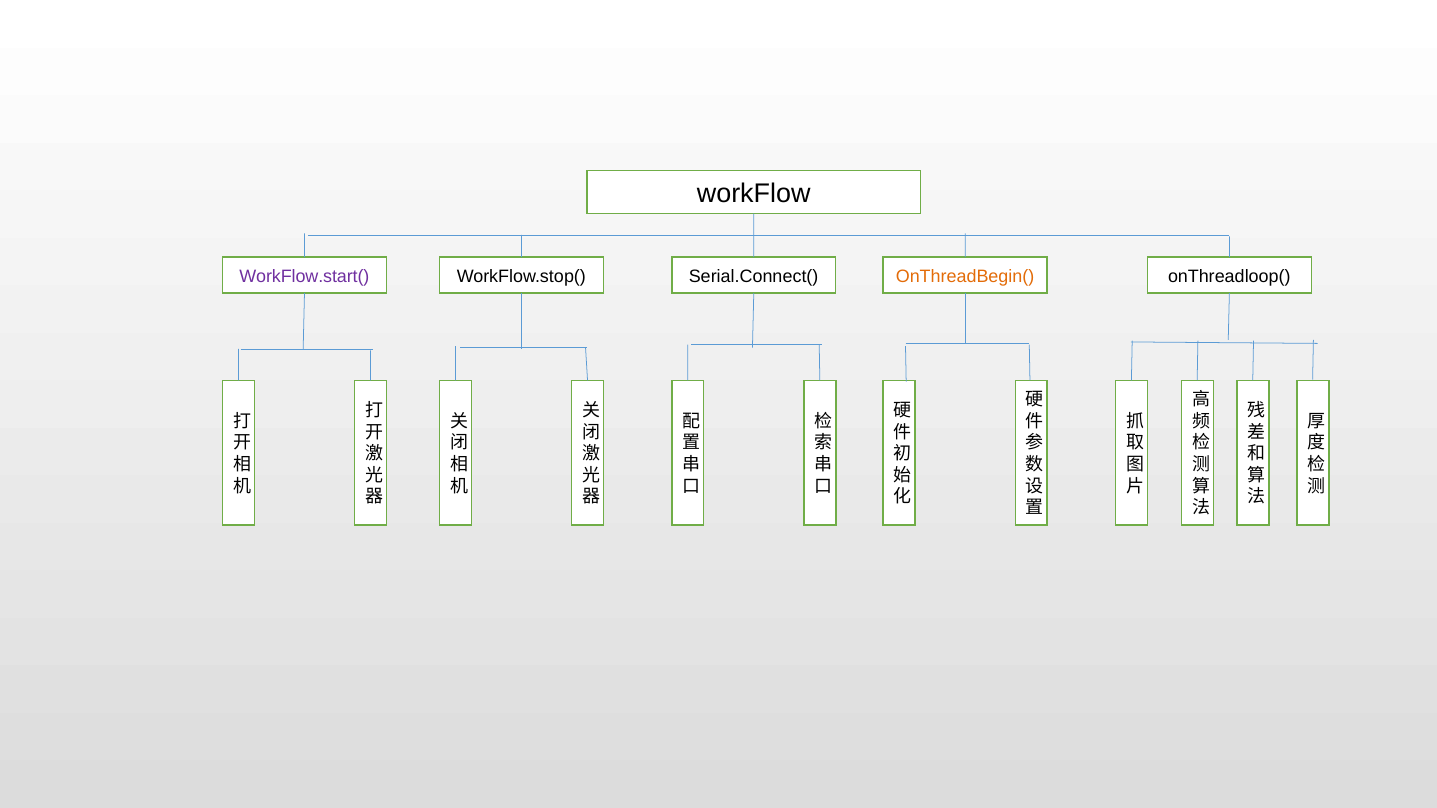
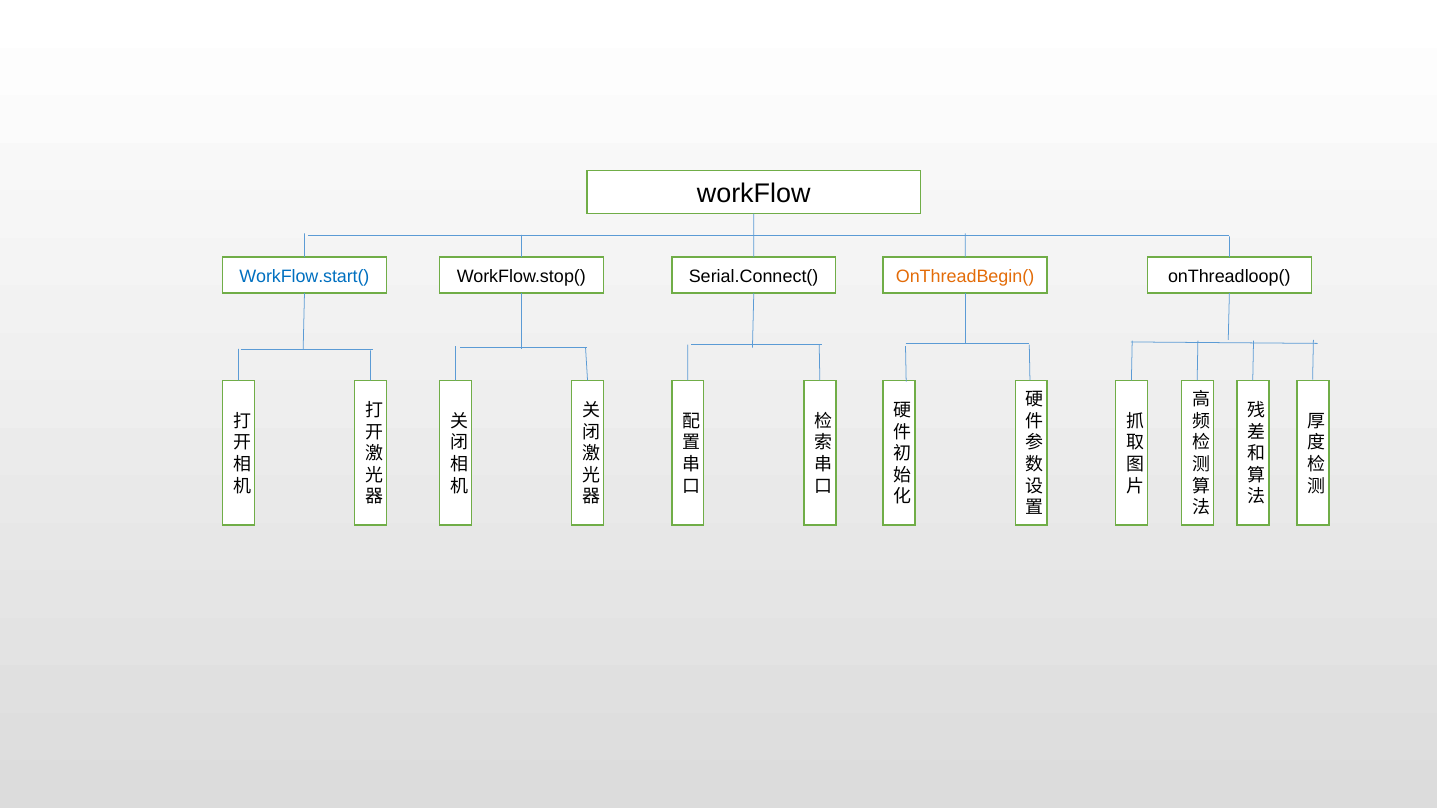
WorkFlow.start( colour: purple -> blue (304, 276)
